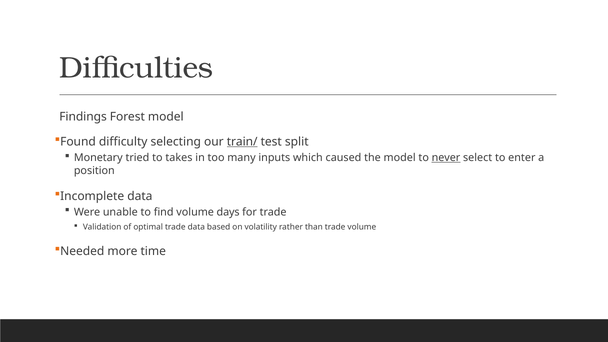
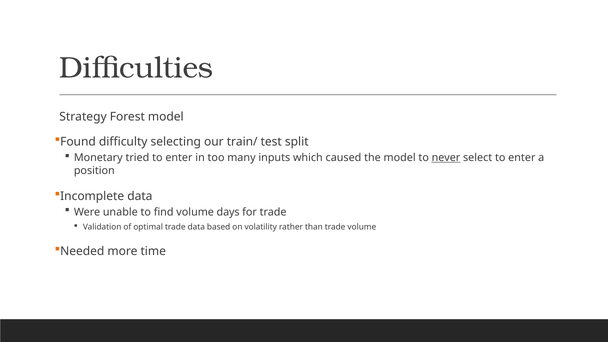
Findings: Findings -> Strategy (83, 117)
train/ underline: present -> none (242, 142)
tried to takes: takes -> enter (179, 158)
